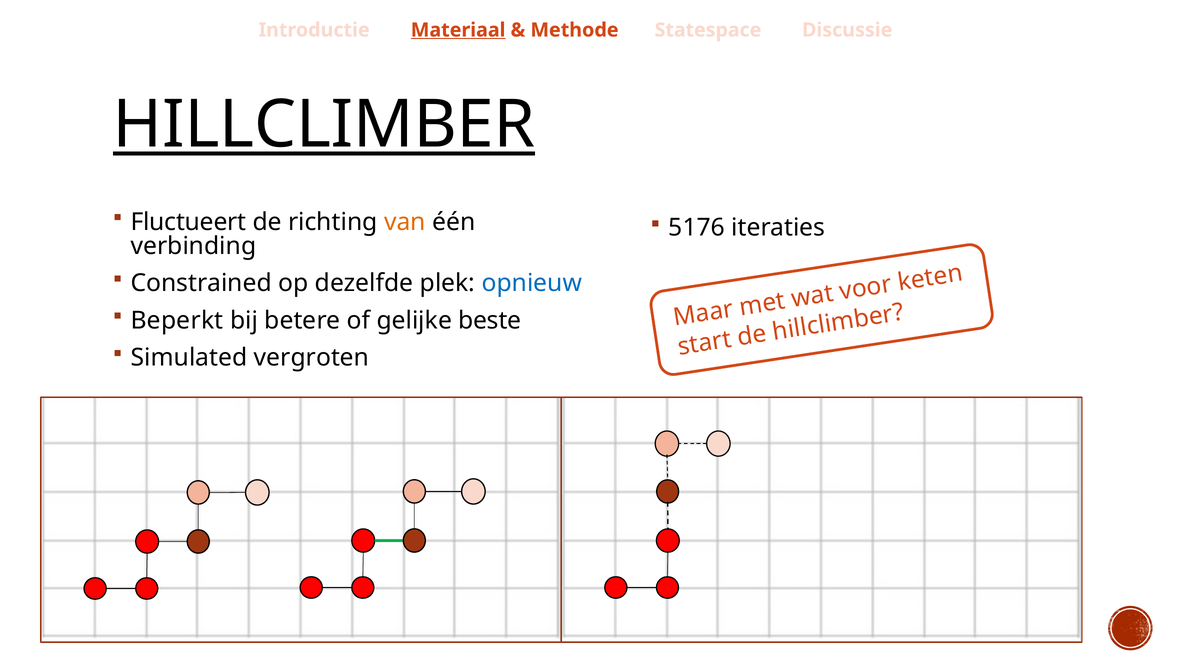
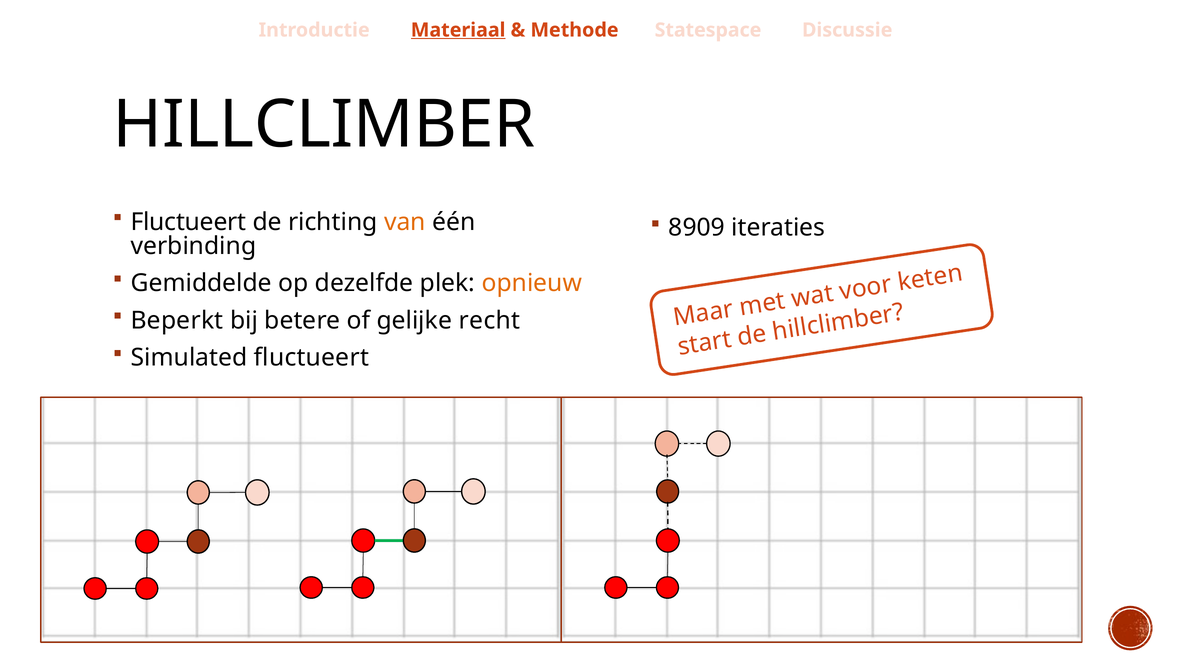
HILLCLIMBER underline: present -> none (324, 125)
5176: 5176 -> 8909 (697, 227)
Constrained: Constrained -> Gemiddelde (201, 283)
opnieuw colour: blue -> orange (532, 283)
beste: beste -> recht (490, 320)
Simulated vergroten: vergroten -> fluctueert (311, 358)
